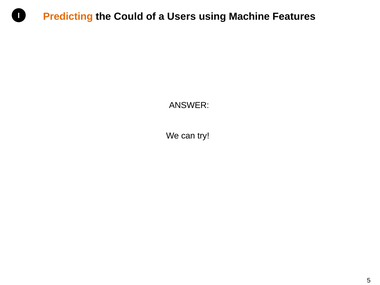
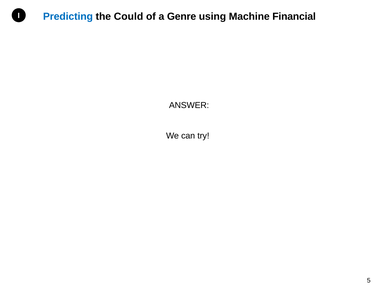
Predicting colour: orange -> blue (68, 17)
Users: Users -> Genre (182, 17)
Features: Features -> Financial (294, 17)
